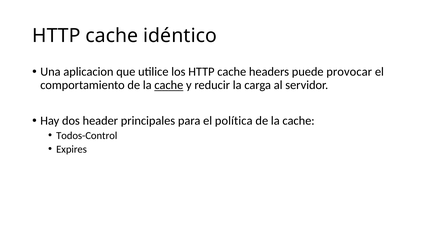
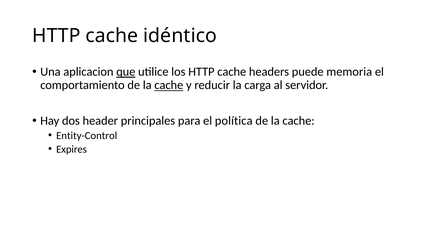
que underline: none -> present (126, 72)
provocar: provocar -> memoria (349, 72)
Todos-Control: Todos-Control -> Entity-Control (87, 135)
